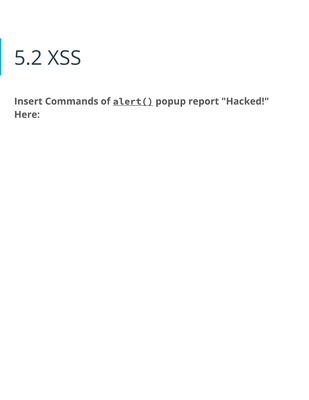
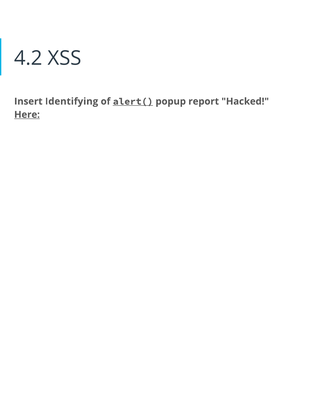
5.2: 5.2 -> 4.2 (28, 58)
Commands: Commands -> Identifying (72, 101)
Here underline: none -> present (27, 115)
